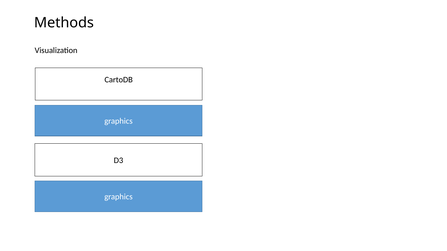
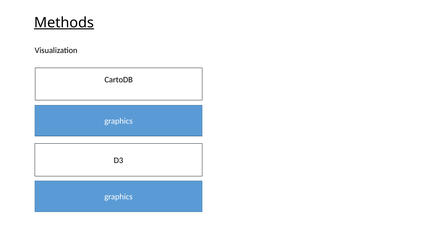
Methods underline: none -> present (64, 23)
